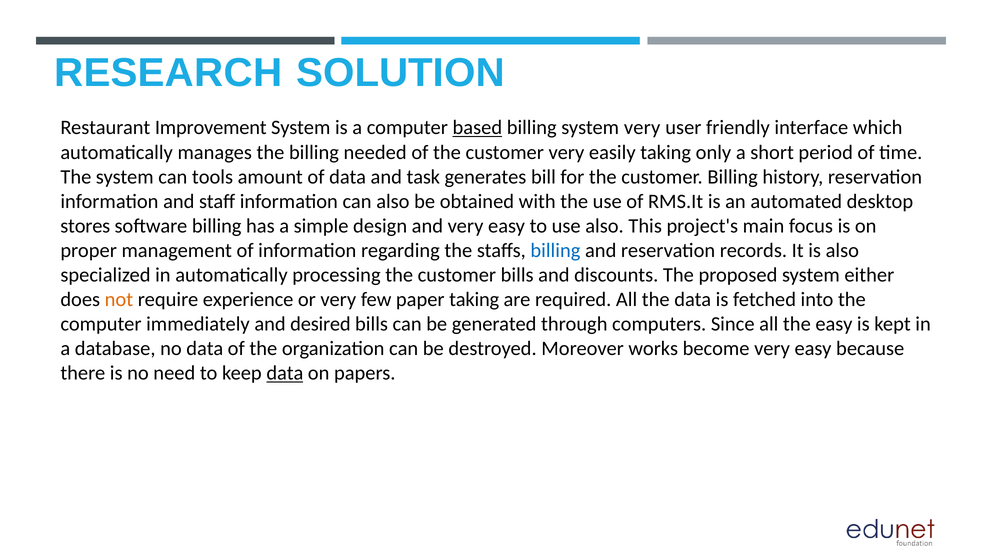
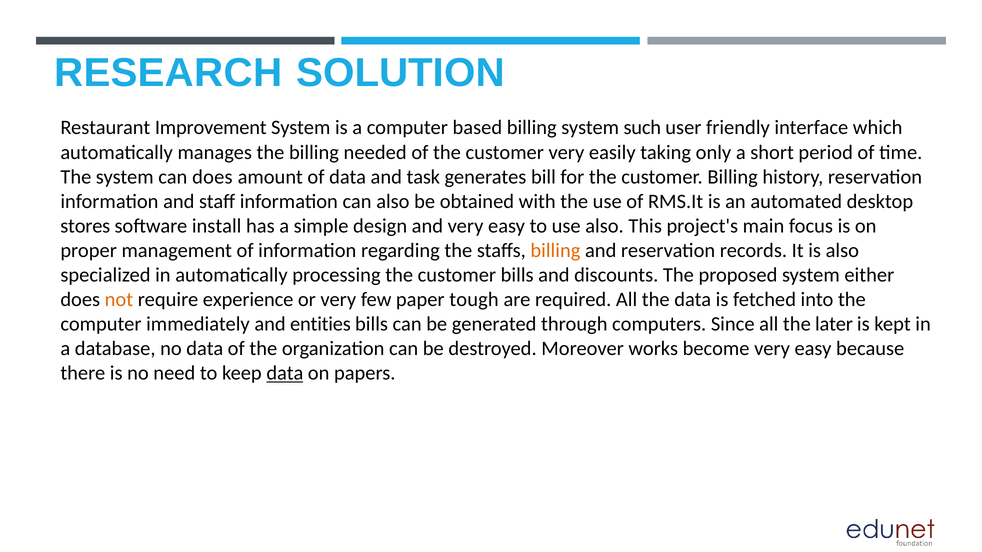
based underline: present -> none (477, 128)
system very: very -> such (642, 128)
can tools: tools -> does (212, 177)
software billing: billing -> install (217, 226)
billing colour: blue -> orange (555, 251)
paper taking: taking -> tough (474, 300)
desired: desired -> entities (320, 324)
the easy: easy -> later (834, 324)
